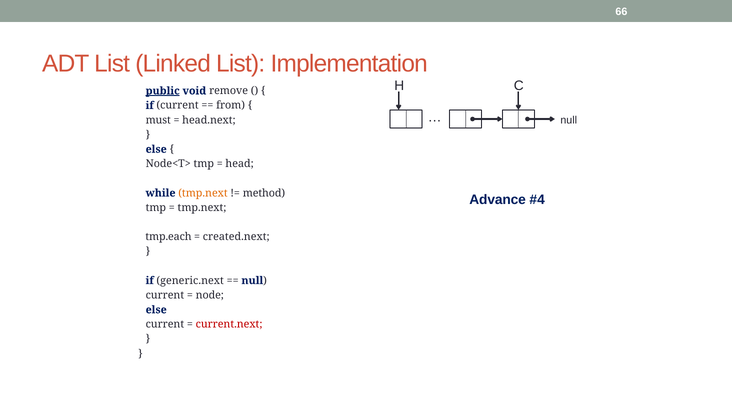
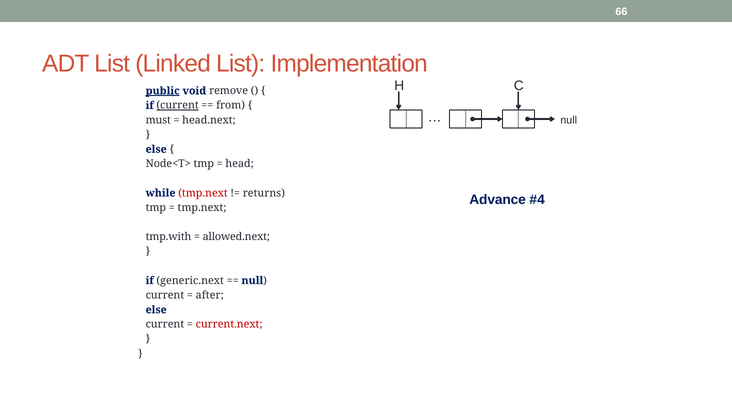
current underline: none -> present (178, 105)
tmp.next colour: orange -> red (203, 193)
method: method -> returns (264, 193)
tmp.each: tmp.each -> tmp.with (168, 237)
created.next: created.next -> allowed.next (236, 237)
node: node -> after (210, 295)
